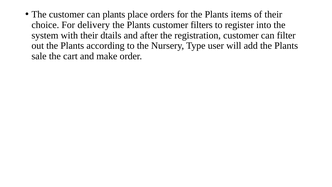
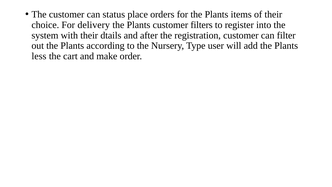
can plants: plants -> status (114, 14)
sale: sale -> less (39, 56)
